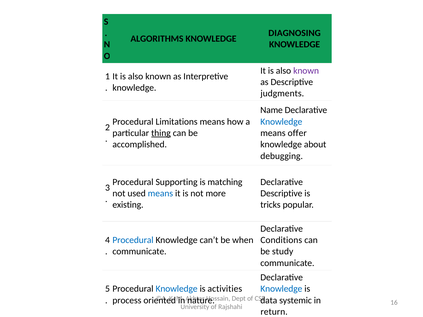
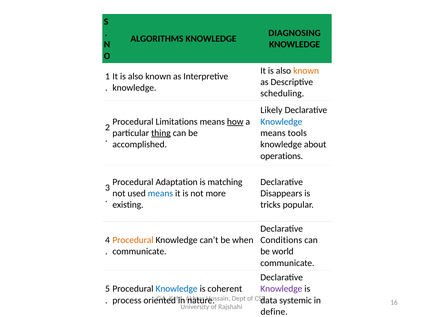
known colour: purple -> orange (306, 71)
judgments: judgments -> scheduling (282, 94)
Name: Name -> Likely (271, 110)
how underline: none -> present (235, 122)
offer: offer -> tools (297, 133)
debugging: debugging -> operations (282, 156)
Supporting: Supporting -> Adaptation (177, 182)
Descriptive: Descriptive -> Disappears (281, 194)
Procedural colour: blue -> orange (133, 240)
study: study -> world (283, 252)
activities: activities -> coherent (225, 289)
Knowledge colour: blue -> purple (281, 289)
return: return -> define (274, 312)
